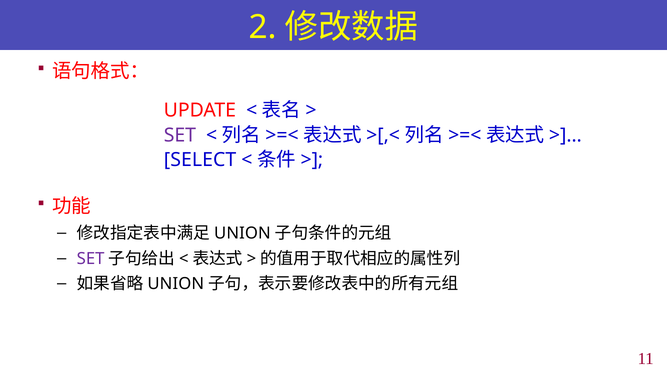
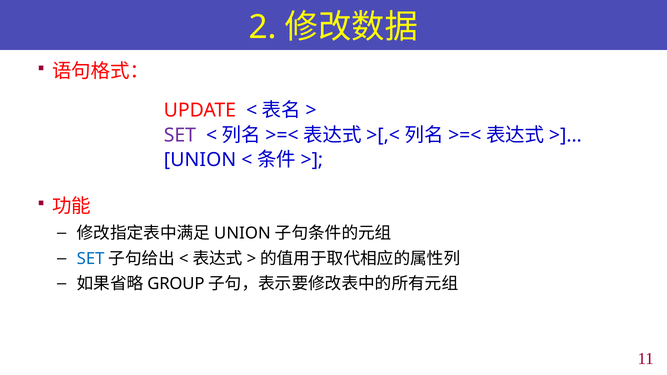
SELECT: SELECT -> UNION (200, 160)
SET colour: purple -> blue (91, 259)
UNION: UNION -> GROUP (176, 284)
